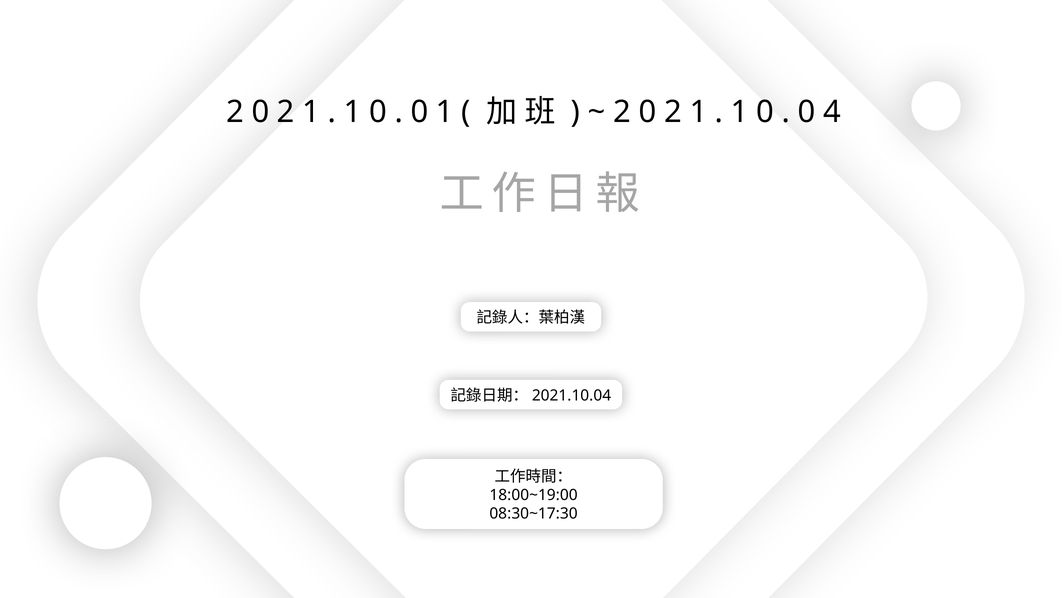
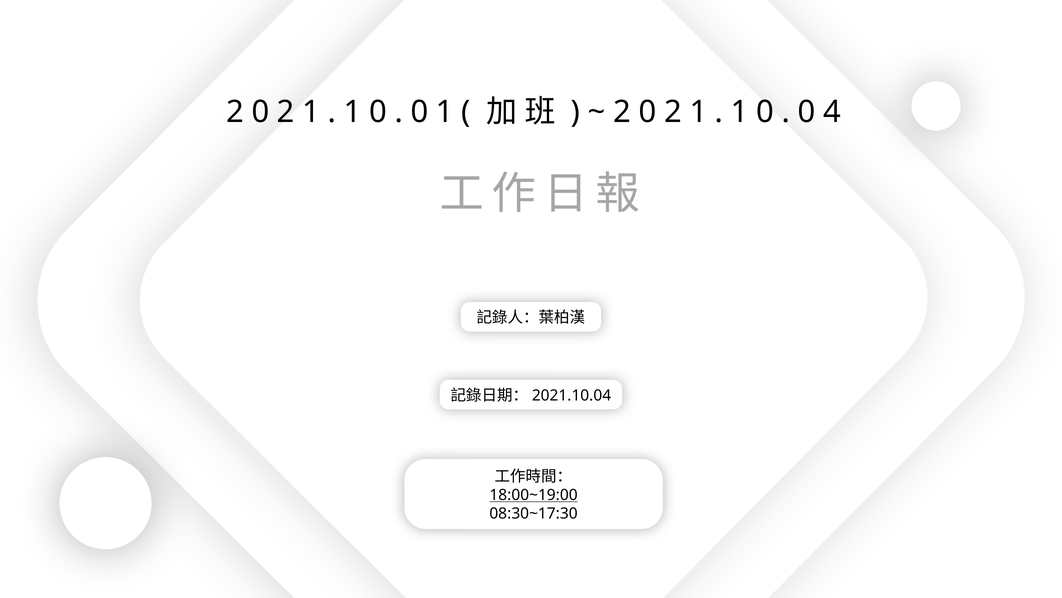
18:00~19:00 underline: none -> present (534, 495)
